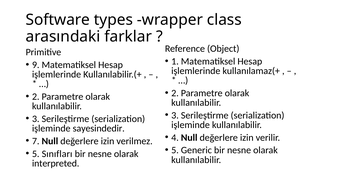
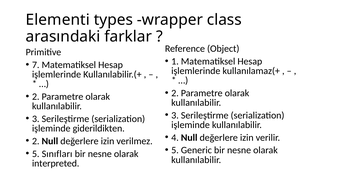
Software: Software -> Elementi (58, 20)
9: 9 -> 7 (36, 65)
sayesindedir: sayesindedir -> giderildikten (99, 129)
7: 7 -> 2 (36, 142)
